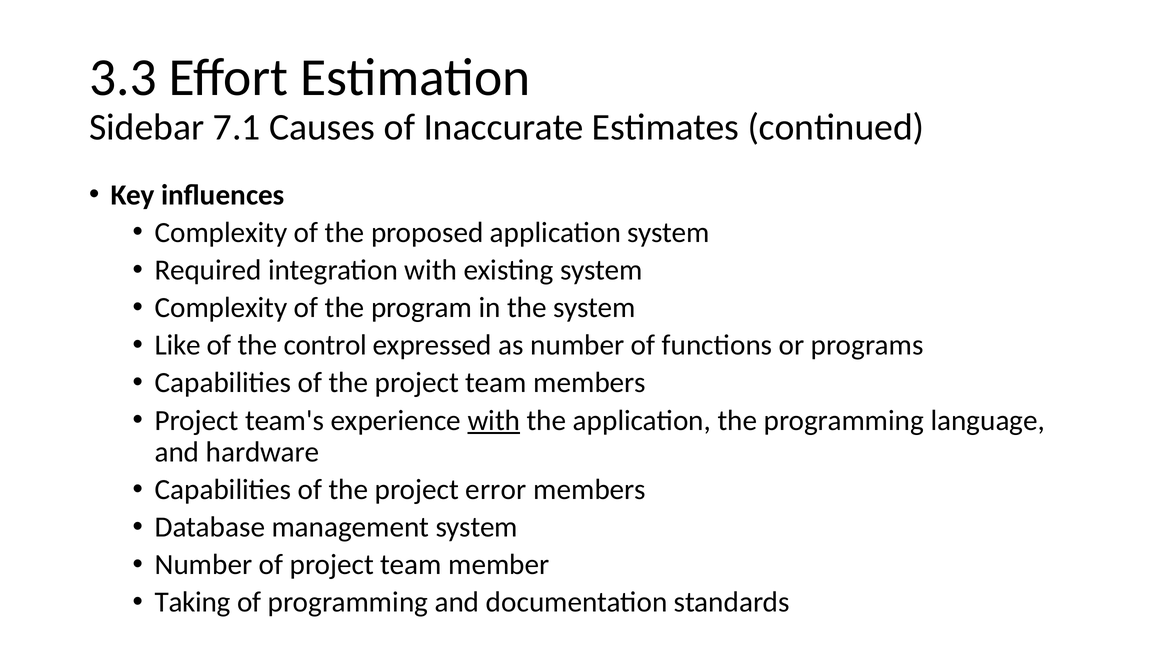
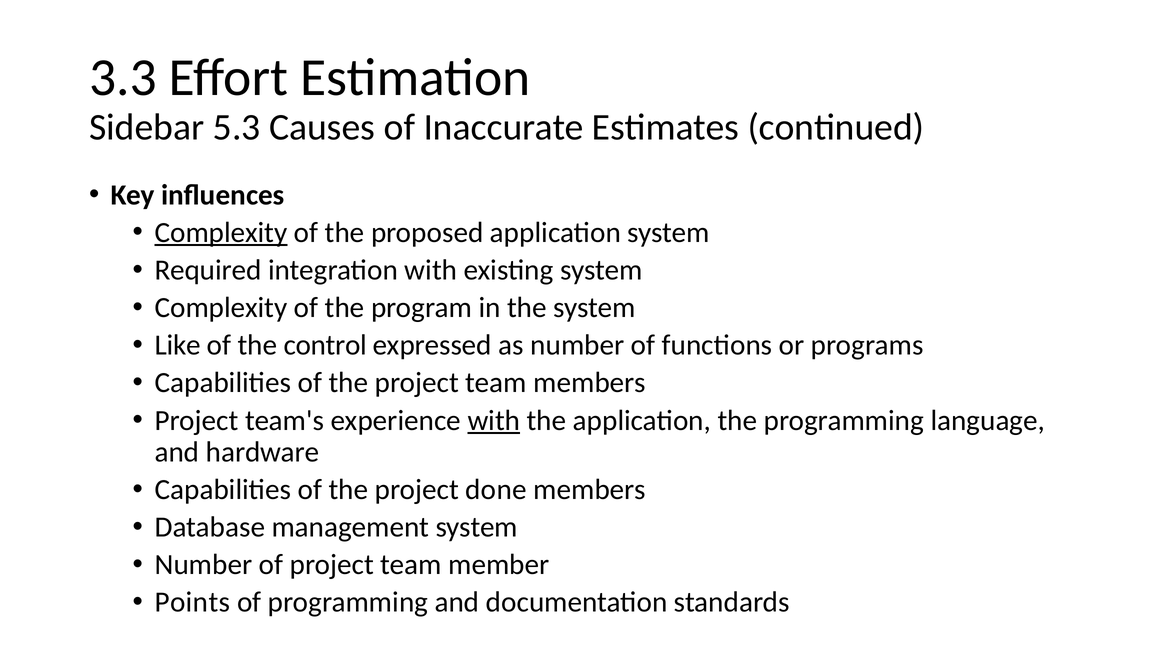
7.1: 7.1 -> 5.3 (237, 127)
Complexity underline: none -> present (221, 232)
error: error -> done (496, 490)
Taking: Taking -> Points (192, 602)
